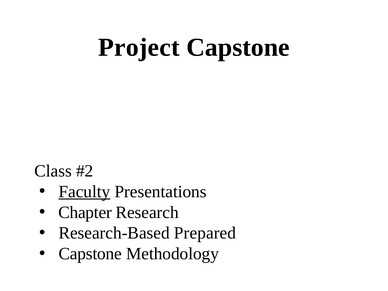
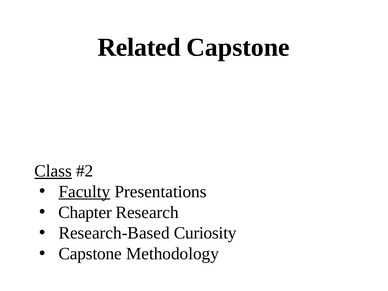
Project: Project -> Related (139, 47)
Class underline: none -> present (53, 171)
Prepared: Prepared -> Curiosity (205, 233)
